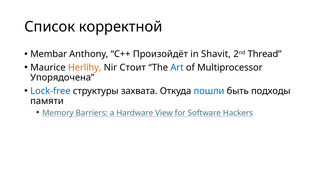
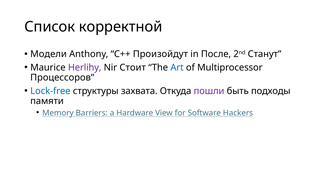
Membar: Membar -> Модели (49, 54)
Произойдёт: Произойдёт -> Произойдут (160, 54)
Shavit: Shavit -> После (216, 54)
Thread: Thread -> Станут (265, 54)
Herlihy colour: orange -> purple (85, 67)
Упорядочена: Упорядочена -> Процессоров (62, 77)
пошли colour: blue -> purple (209, 91)
